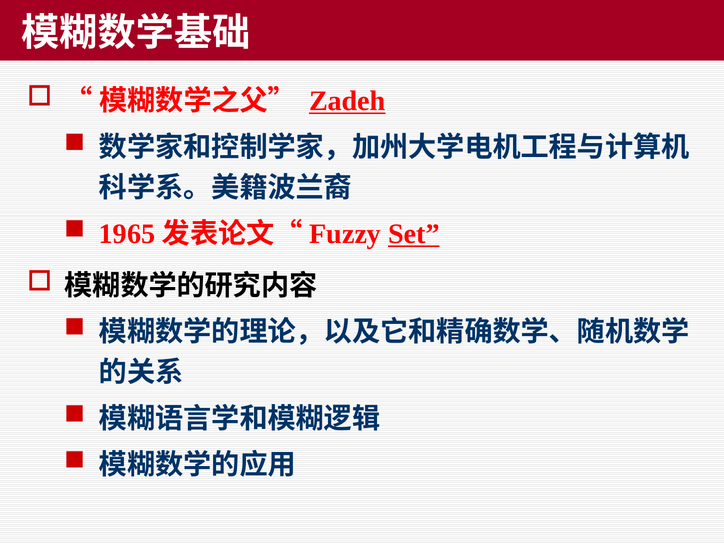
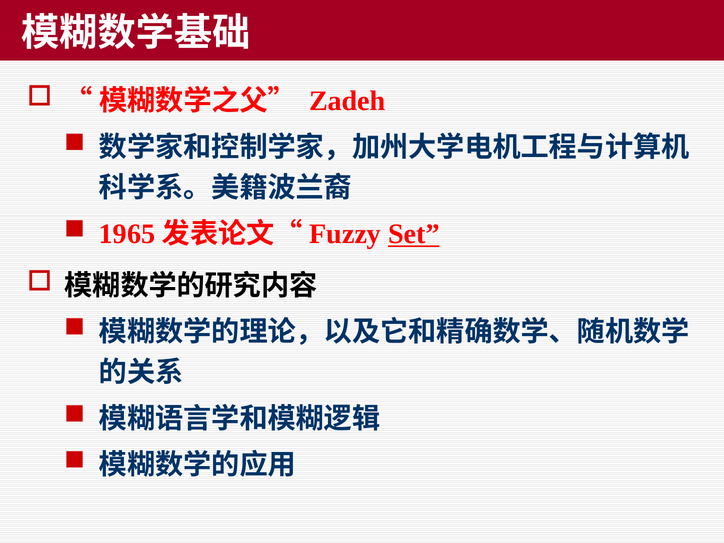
Zadeh underline: present -> none (347, 101)
